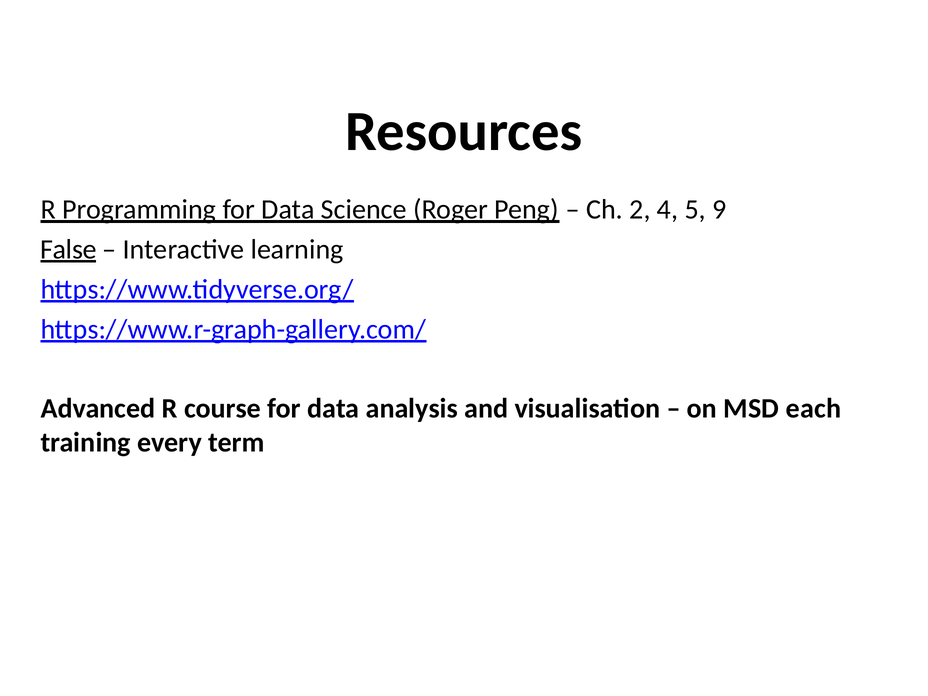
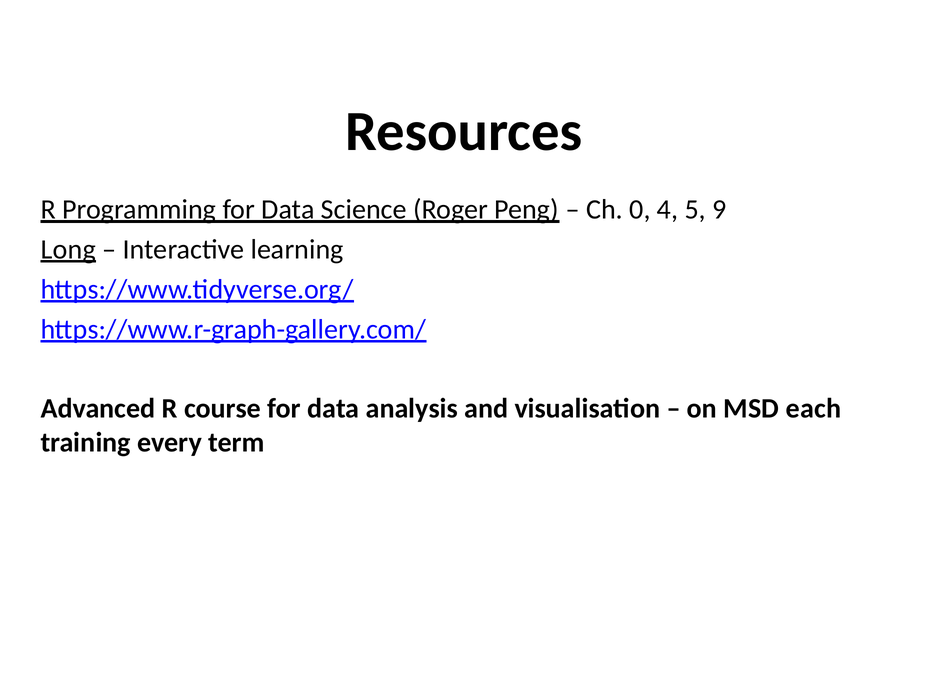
2: 2 -> 0 (640, 209)
False: False -> Long (68, 249)
